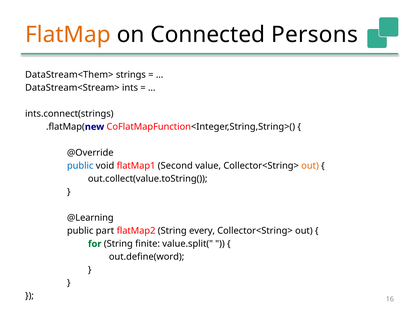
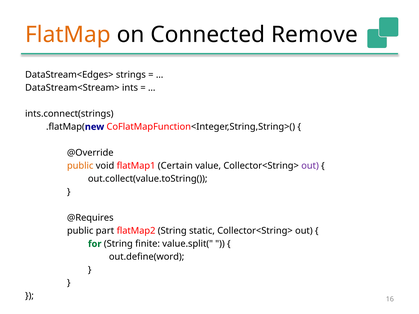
Persons: Persons -> Remove (315, 35)
DataStream<Them>: DataStream<Them> -> DataStream<Edges> (69, 75)
public colour: blue -> orange (80, 166)
Second: Second -> Certain (175, 166)
out colour: orange -> purple (310, 166)
@Learning: @Learning -> @Requires (90, 218)
every: every -> static (202, 231)
